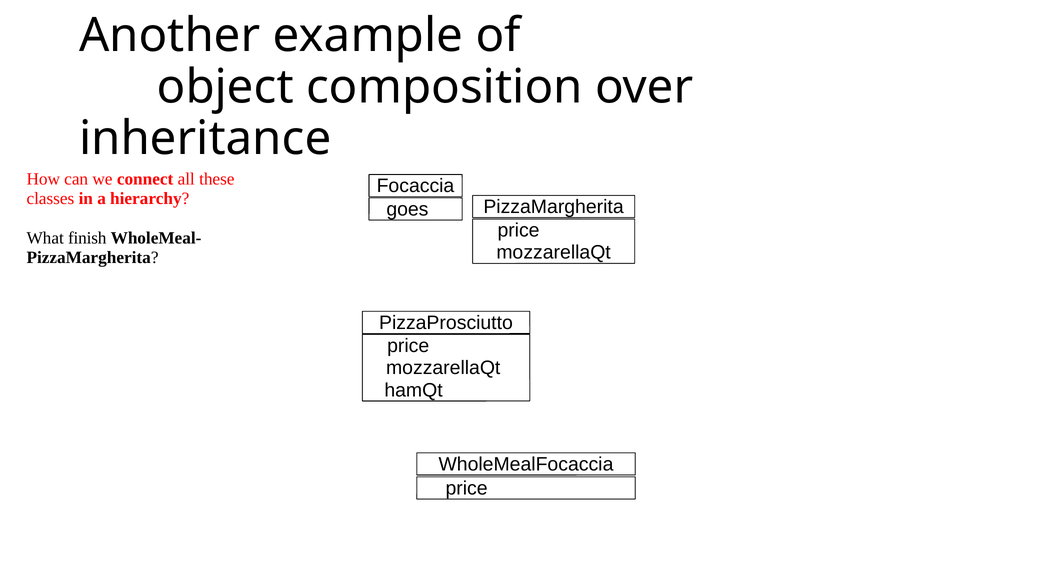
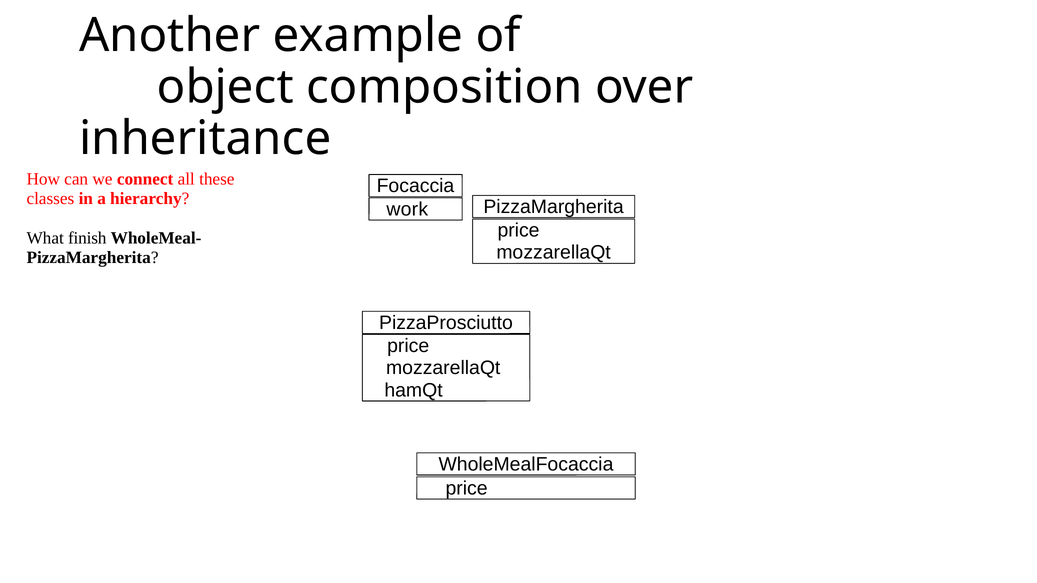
goes: goes -> work (407, 209)
